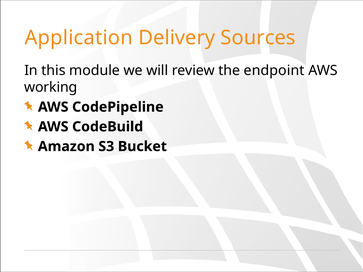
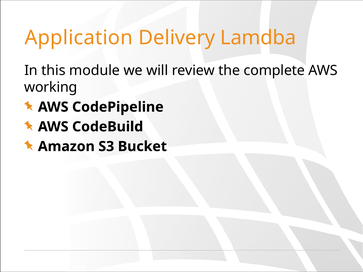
Sources: Sources -> Lamdba (258, 38)
endpoint: endpoint -> complete (274, 70)
